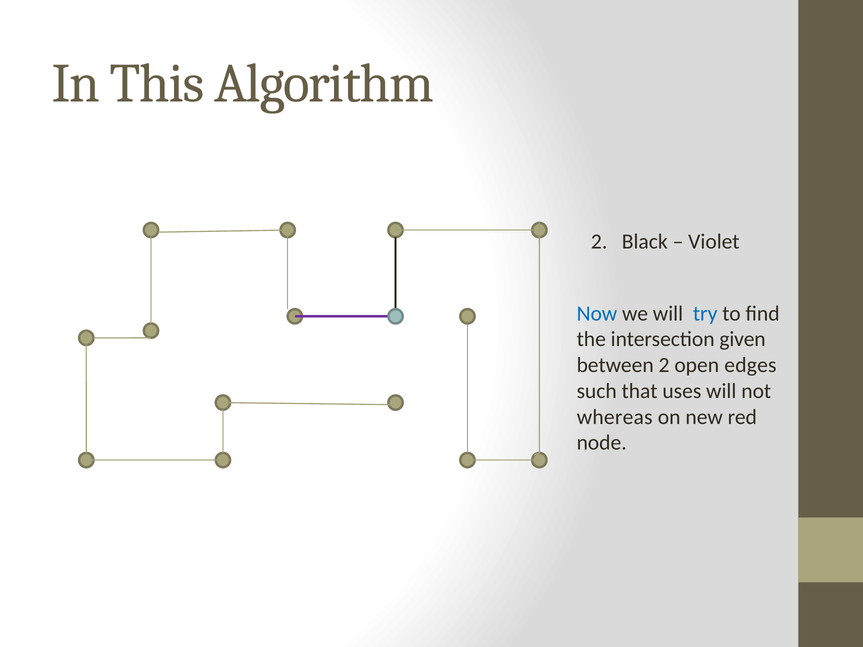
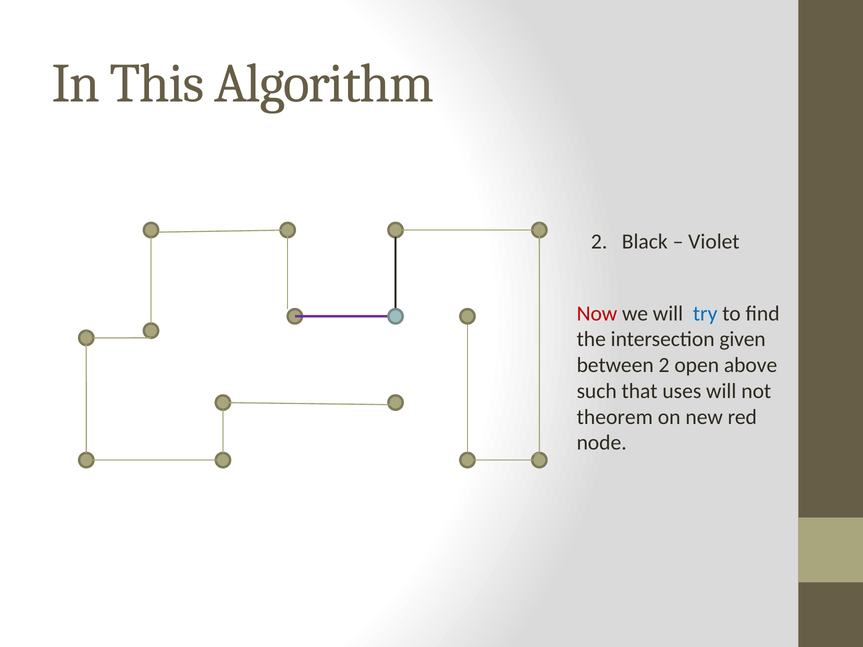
Now colour: blue -> red (597, 314)
edges: edges -> above (751, 365)
whereas: whereas -> theorem (615, 417)
